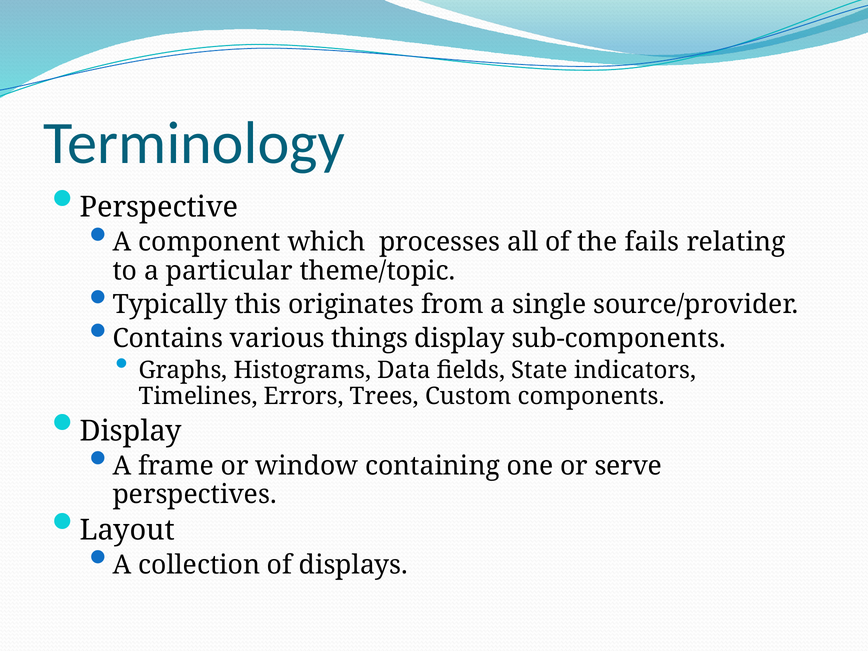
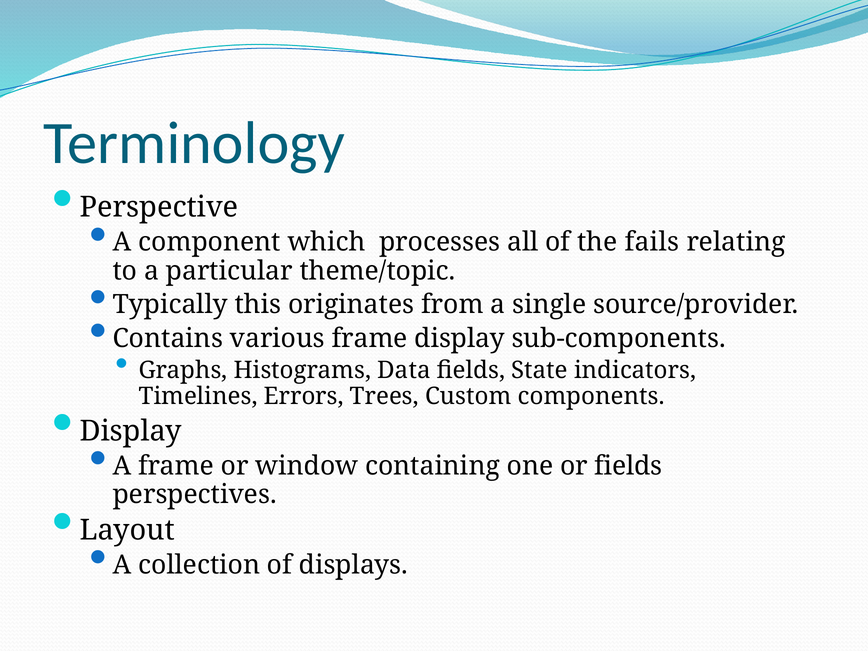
various things: things -> frame (370, 338)
or serve: serve -> fields (628, 466)
